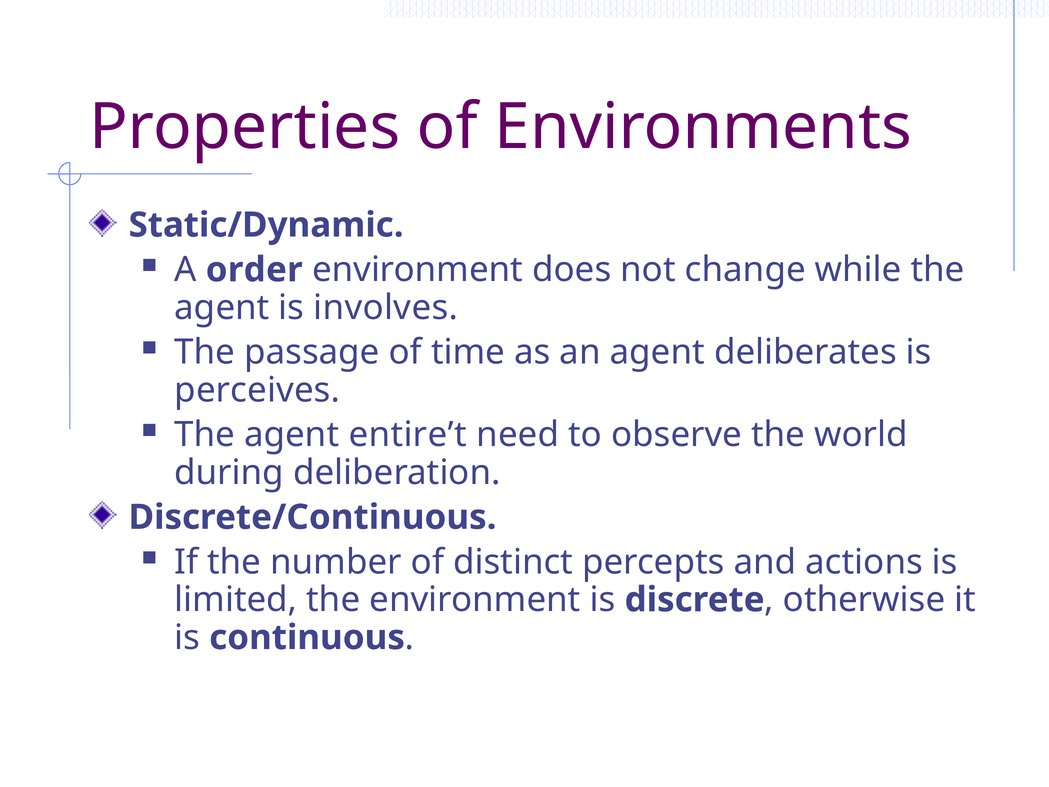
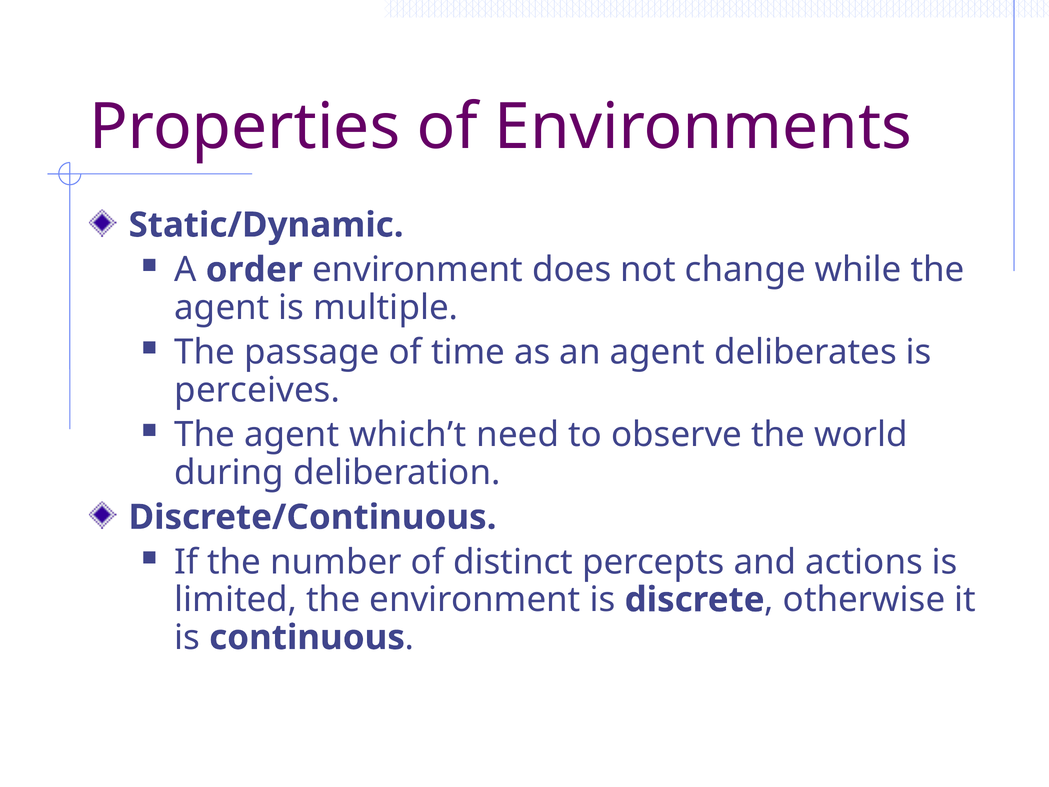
involves: involves -> multiple (386, 307)
entire’t: entire’t -> which’t (408, 435)
